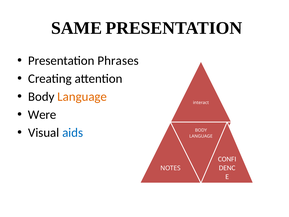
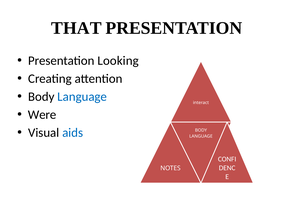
SAME: SAME -> THAT (76, 28)
Phrases: Phrases -> Looking (118, 61)
Language colour: orange -> blue (82, 97)
